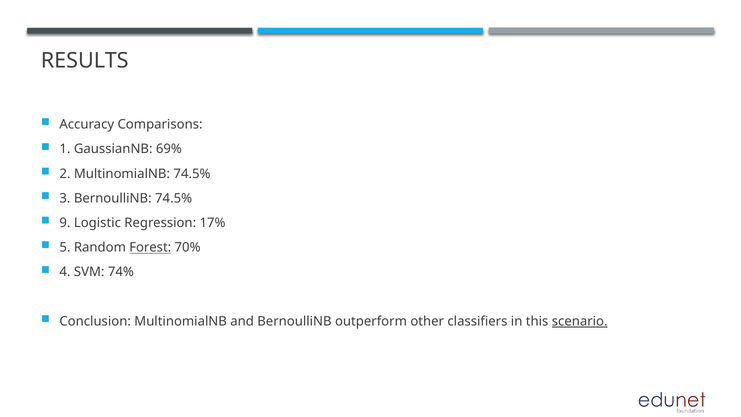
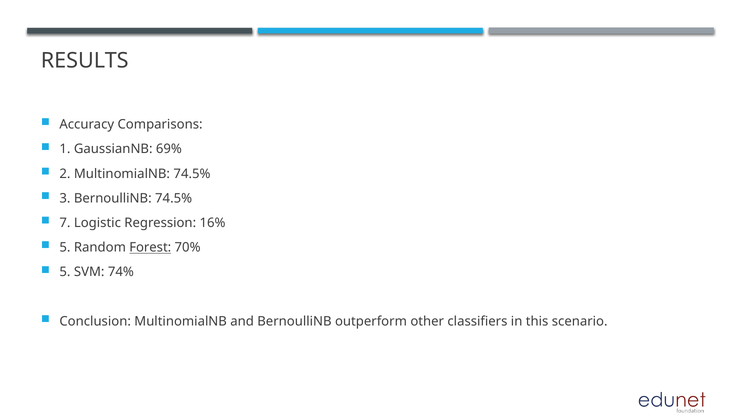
9: 9 -> 7 (65, 223)
17%: 17% -> 16% (213, 223)
4: 4 -> 5 (65, 272)
scenario underline: present -> none (580, 321)
